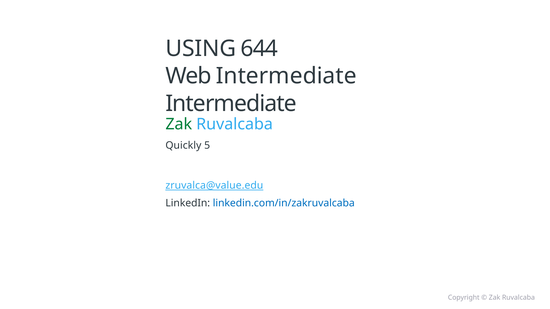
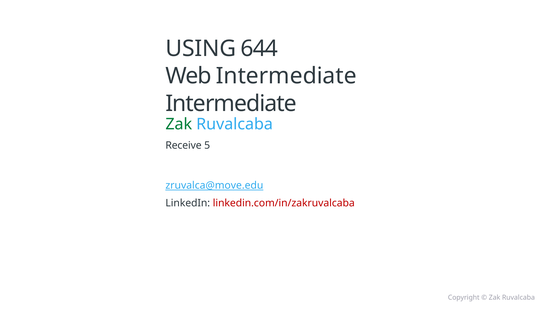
Quickly: Quickly -> Receive (184, 146)
zruvalca@value.edu: zruvalca@value.edu -> zruvalca@move.edu (214, 186)
linkedin.com/in/zakruvalcaba colour: blue -> red (284, 203)
